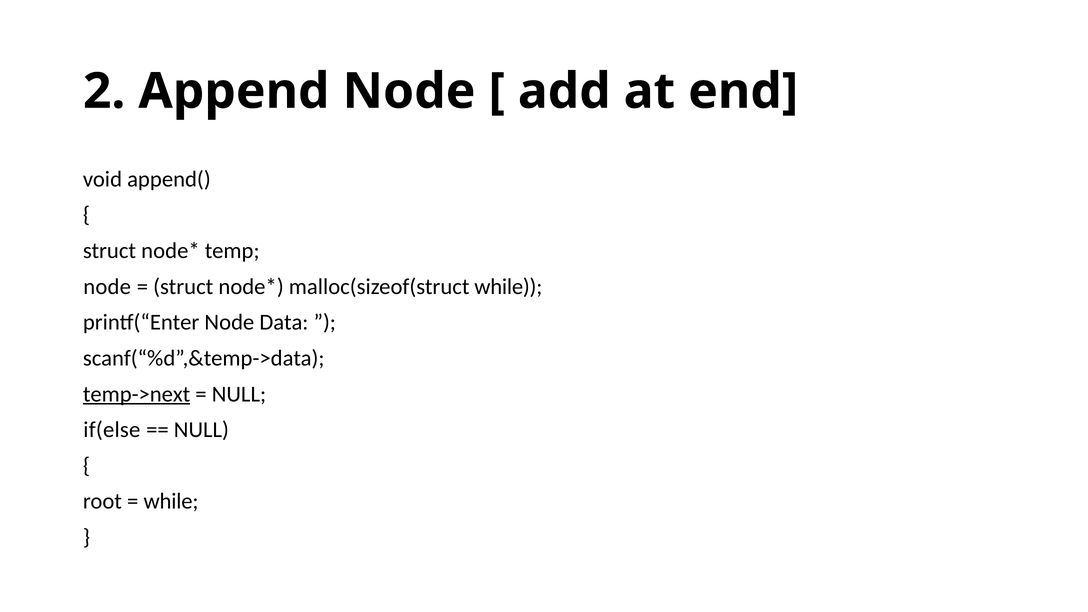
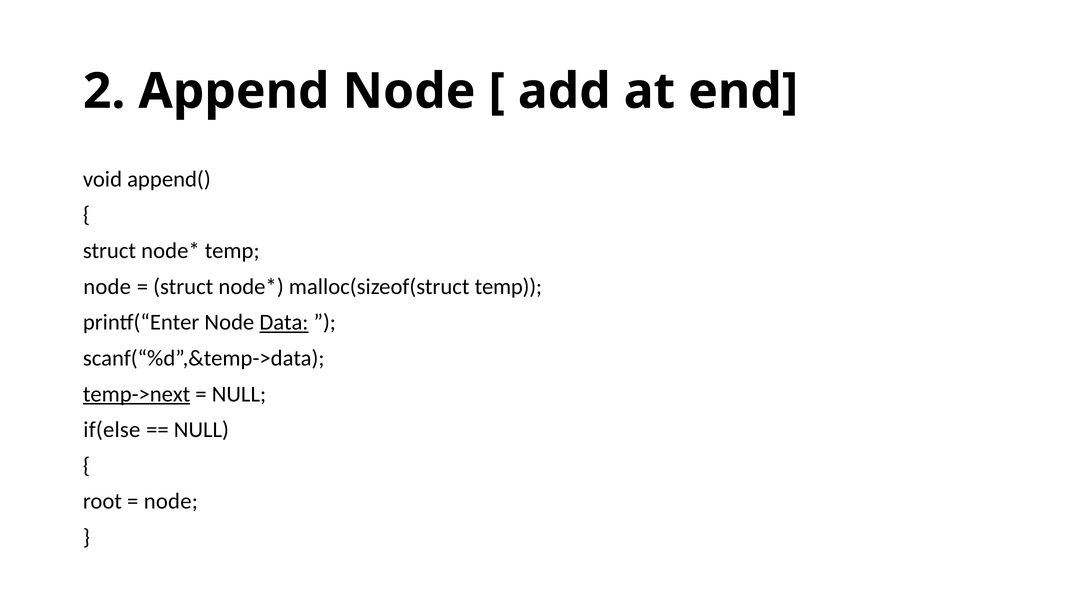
malloc(sizeof(struct while: while -> temp (508, 287)
Data underline: none -> present (284, 322)
while: while -> node (171, 501)
